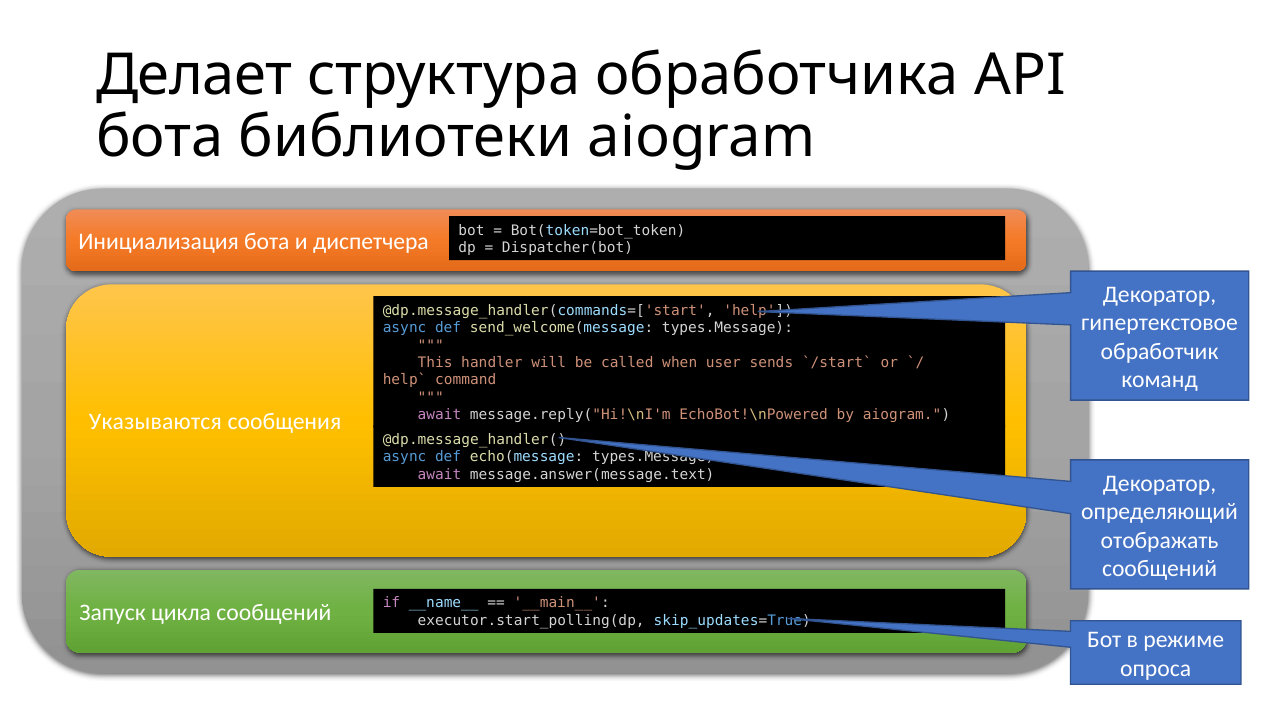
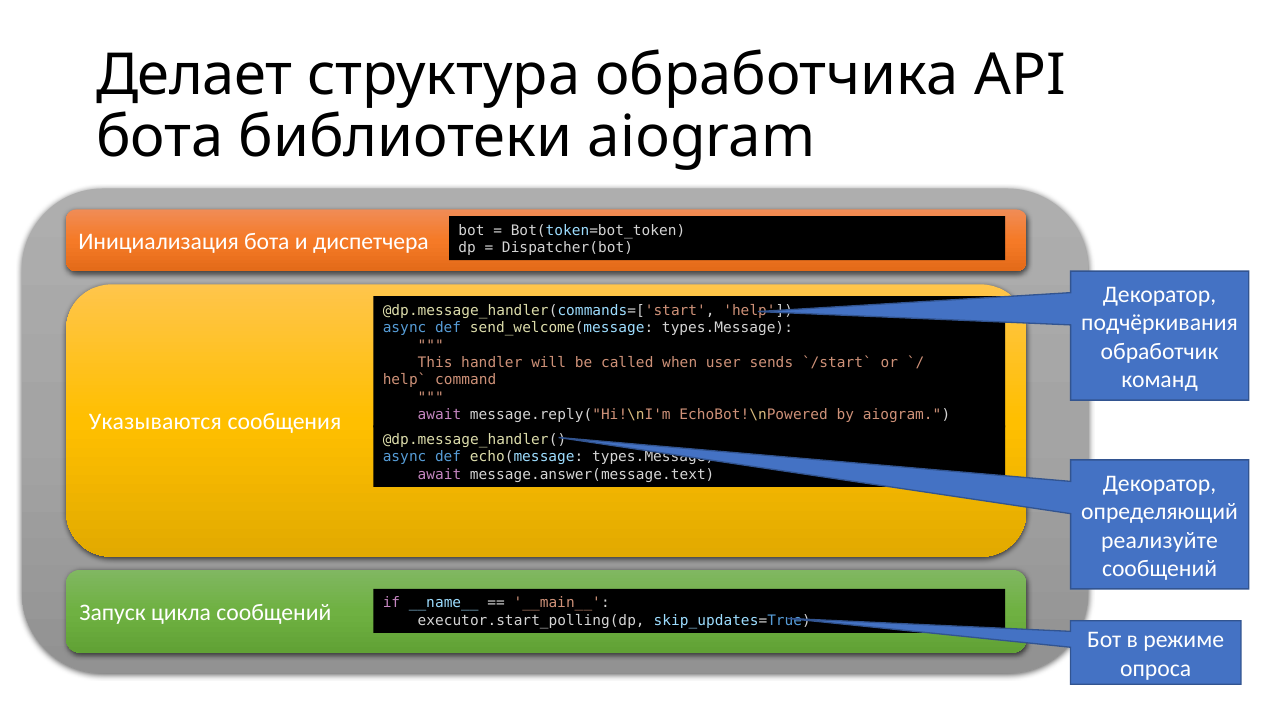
гипертекстовое: гипертекстовое -> подчёркивания (1160, 323)
отображать: отображать -> реализуйте (1159, 540)
